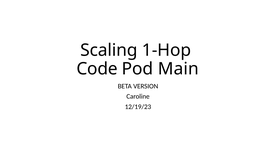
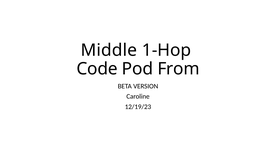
Scaling: Scaling -> Middle (109, 50)
Main: Main -> From (178, 69)
